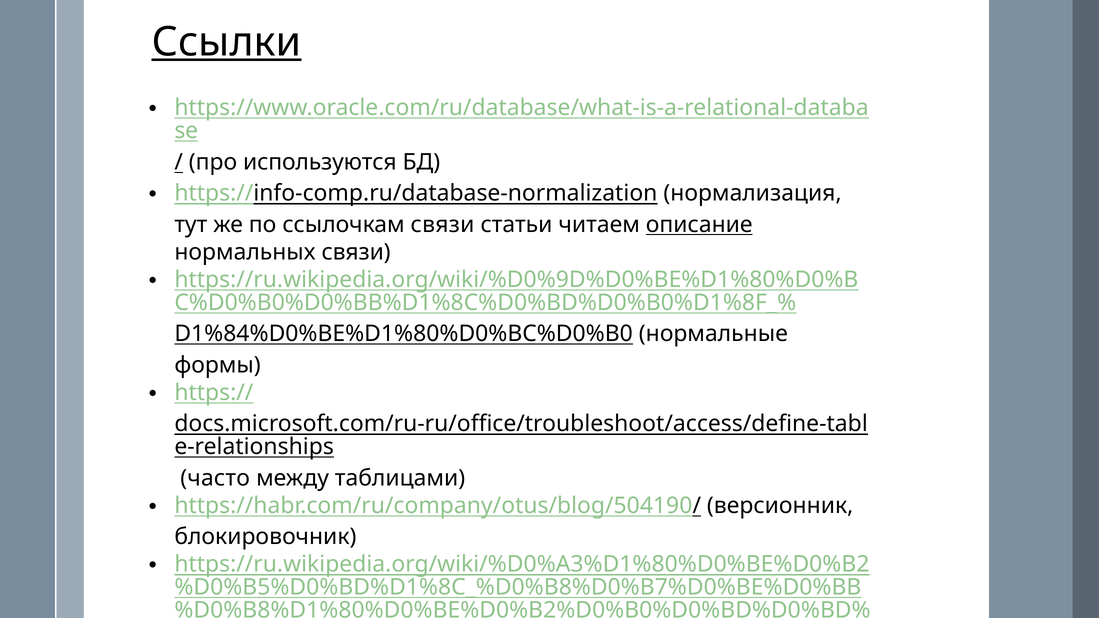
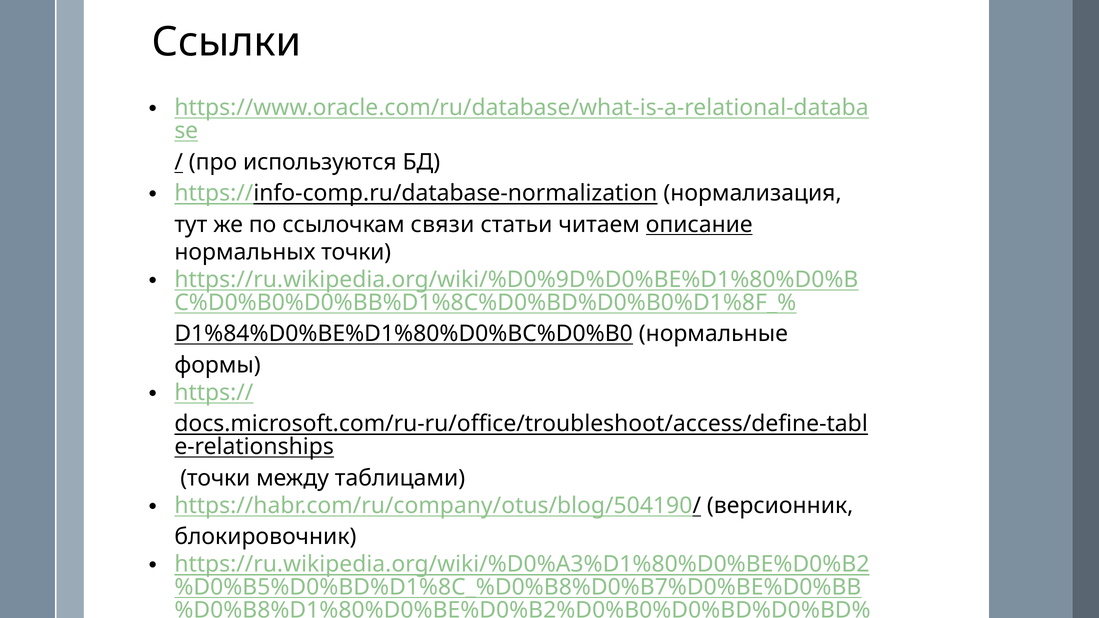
Ссылки underline: present -> none (227, 42)
нормальных связи: связи -> точки (356, 252)
часто: часто -> точки (215, 478)
